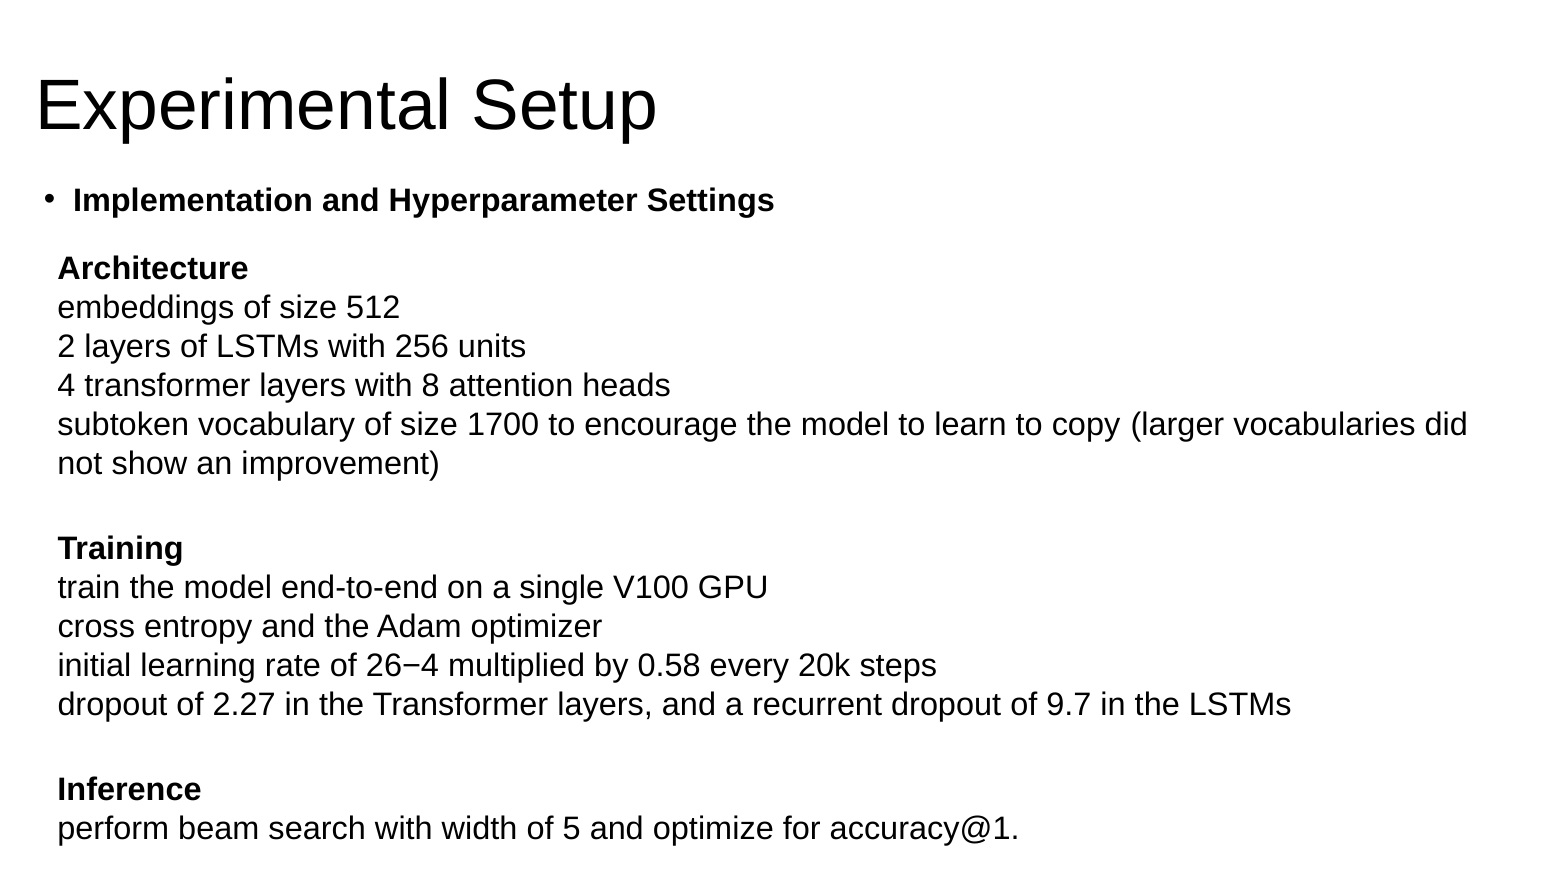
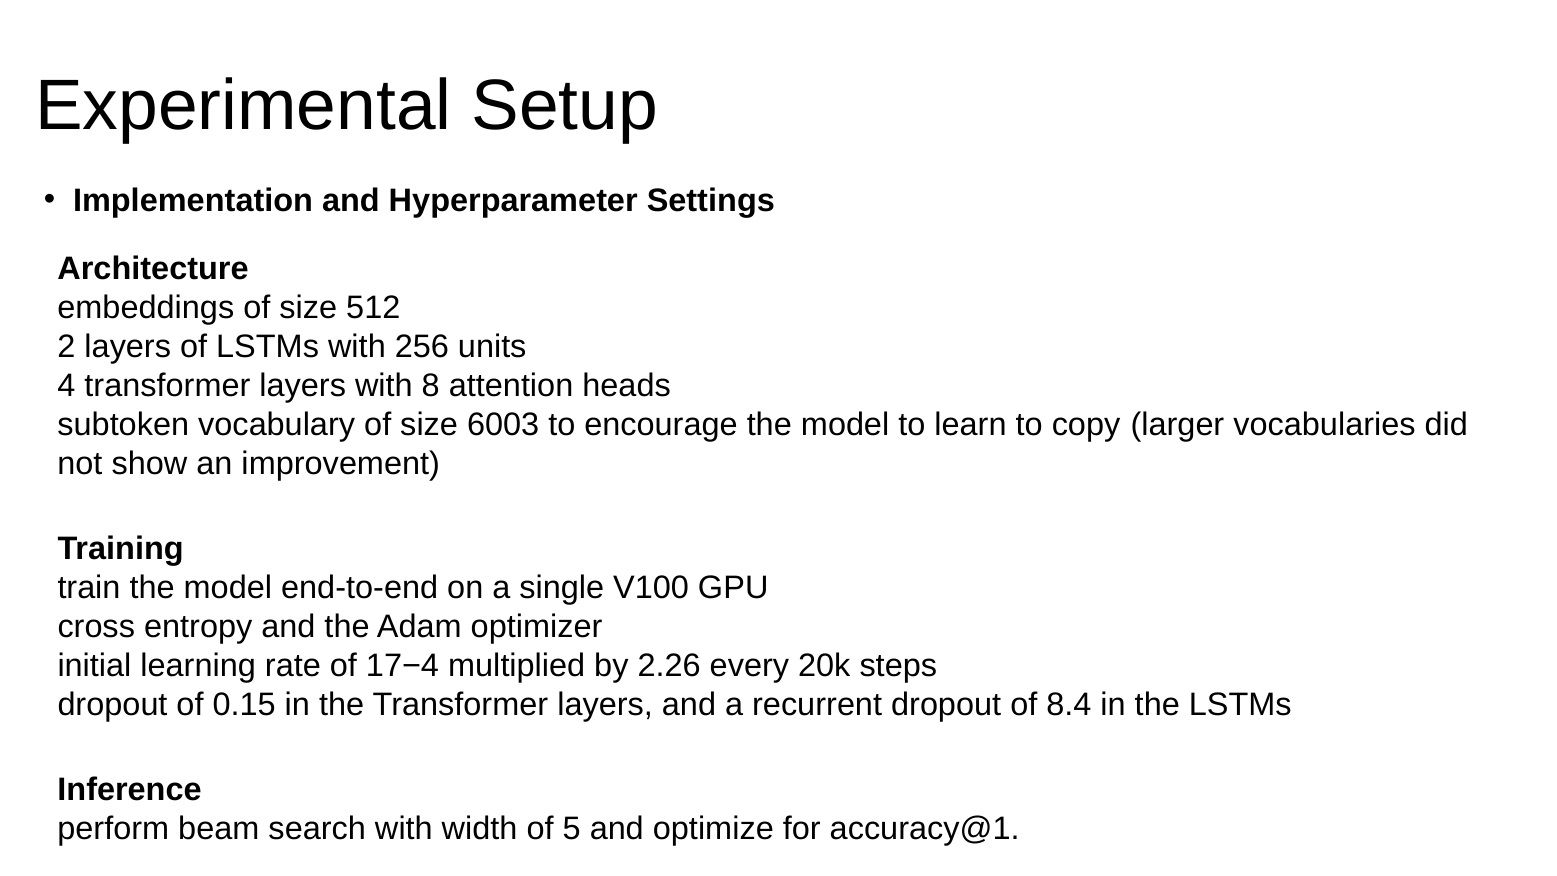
1700: 1700 -> 6003 (503, 425)
26−4: 26−4 -> 17−4 (402, 666)
0.58: 0.58 -> 2.26 (669, 666)
2.27: 2.27 -> 0.15 (244, 705)
9.7: 9.7 -> 8.4 (1069, 705)
